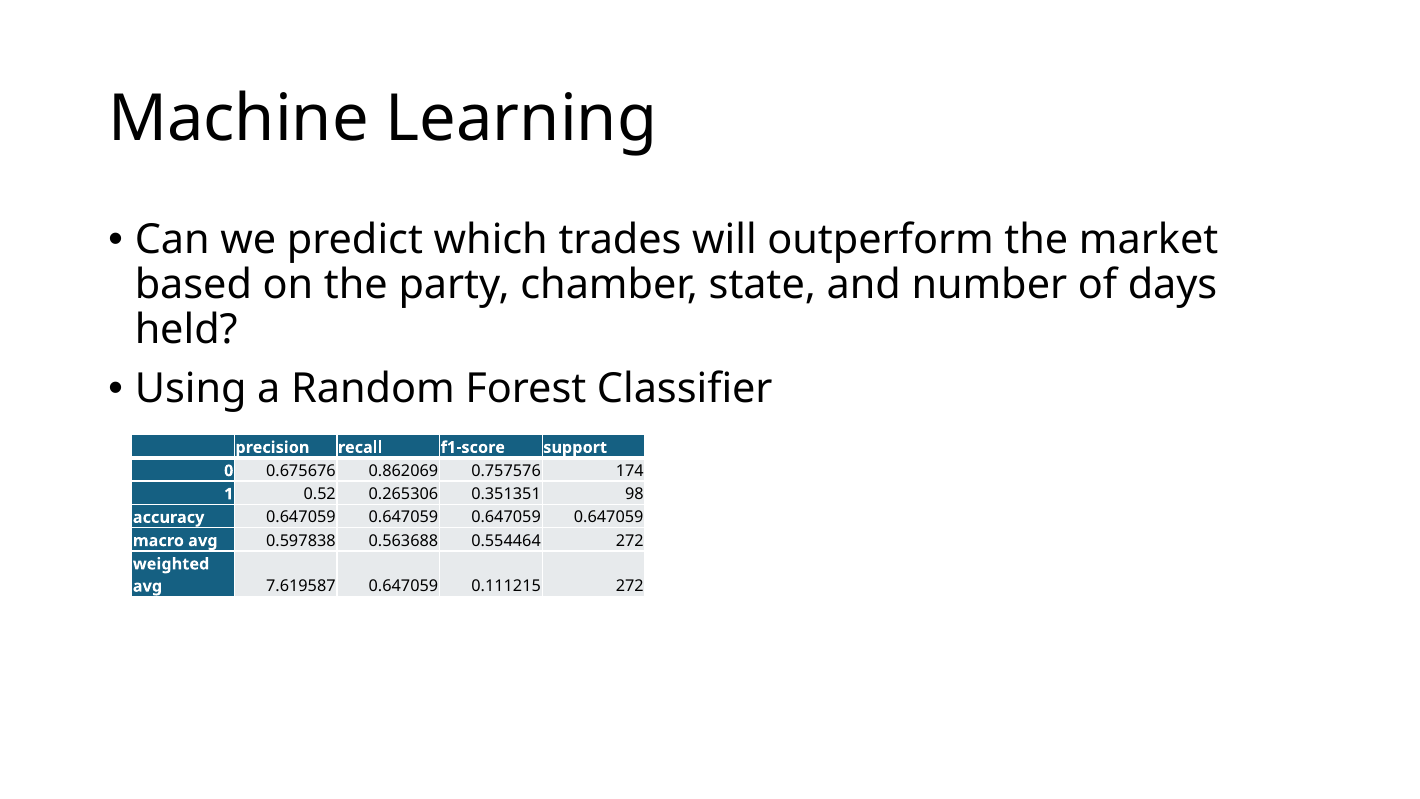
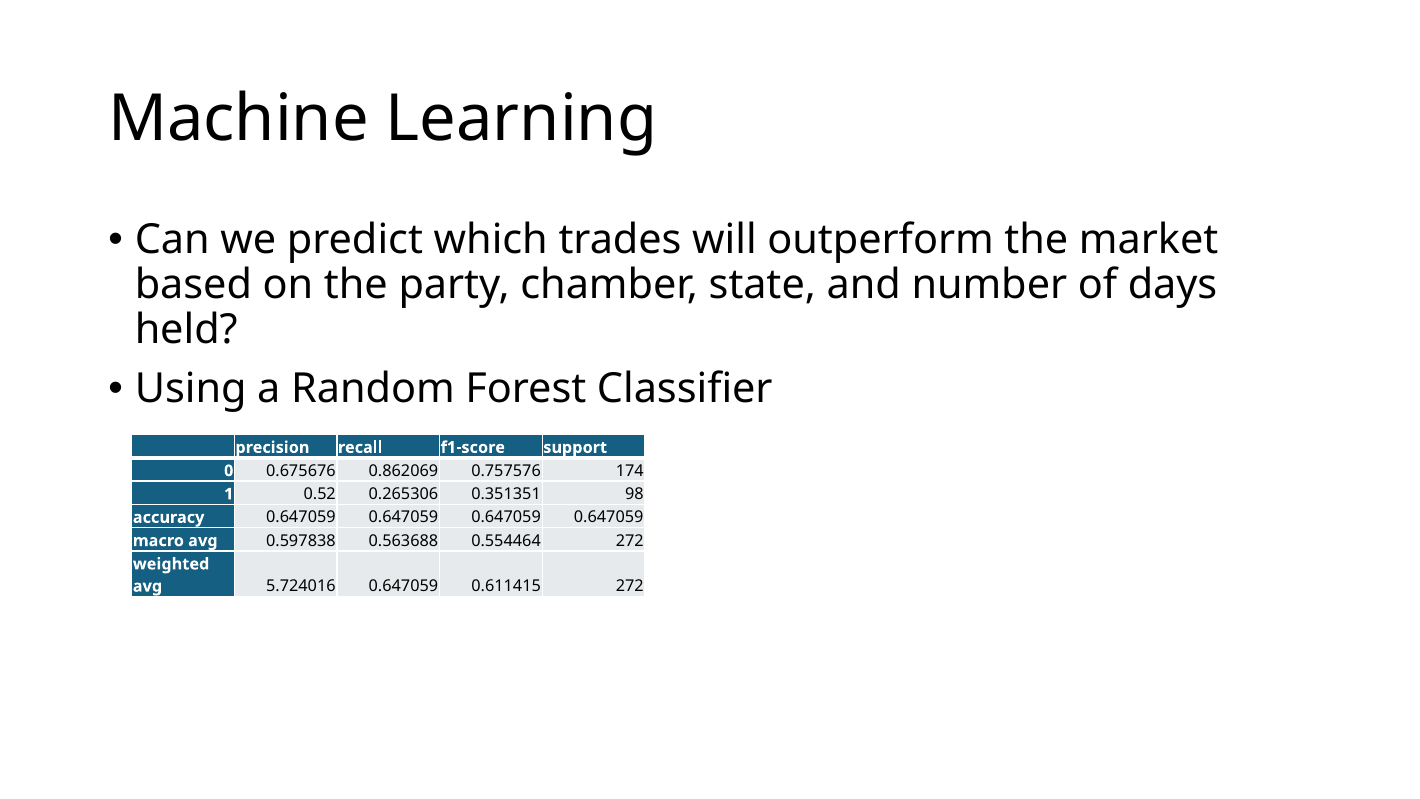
7.619587: 7.619587 -> 5.724016 (301, 586)
0.111215: 0.111215 -> 0.611415 (506, 586)
